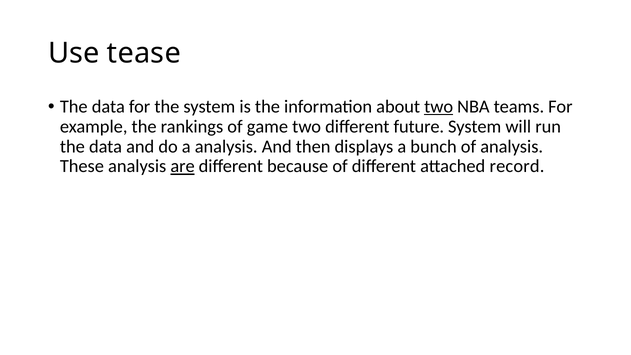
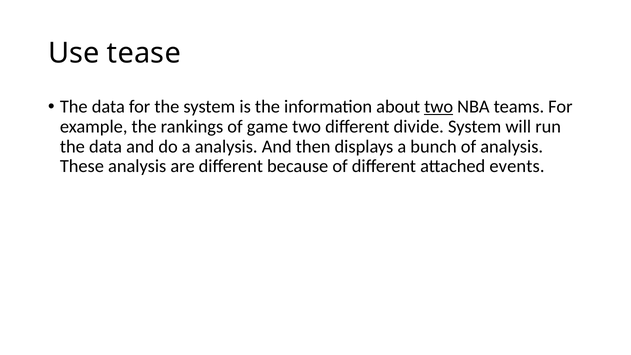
future: future -> divide (419, 127)
are underline: present -> none (183, 166)
record: record -> events (517, 166)
